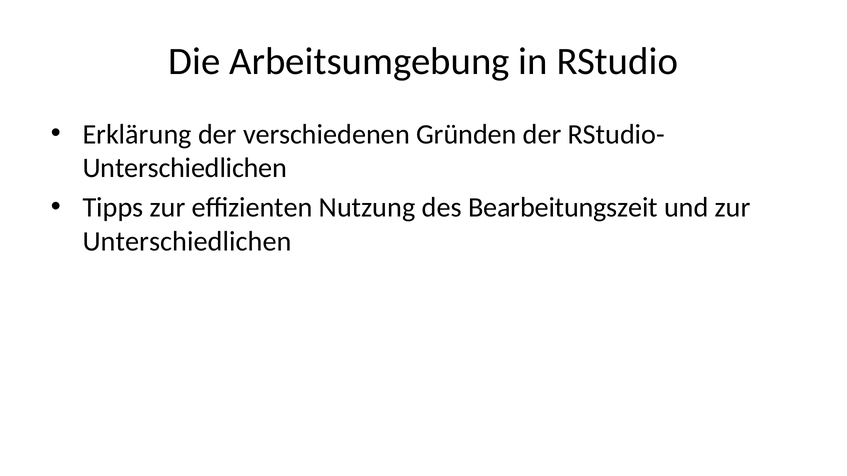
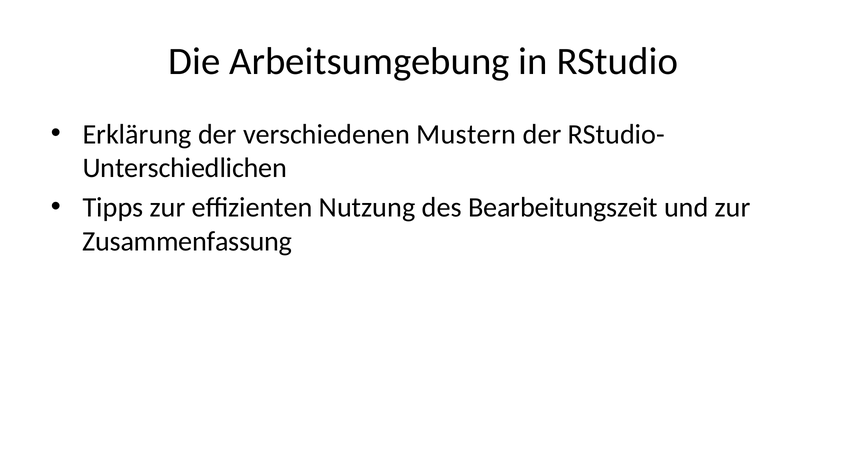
Gründen: Gründen -> Mustern (466, 134)
Unterschiedlichen: Unterschiedlichen -> Zusammenfassung (187, 242)
